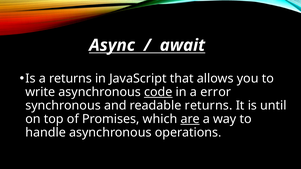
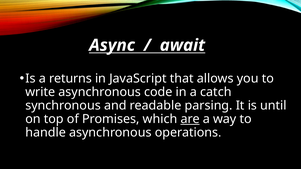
code underline: present -> none (158, 92)
error: error -> catch (216, 92)
readable returns: returns -> parsing (209, 106)
